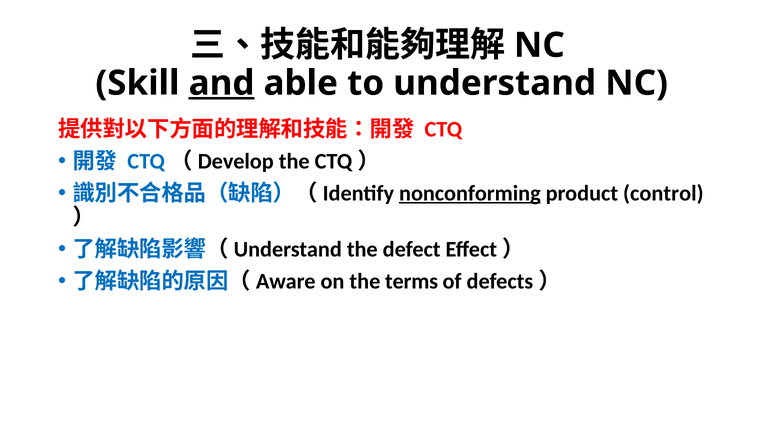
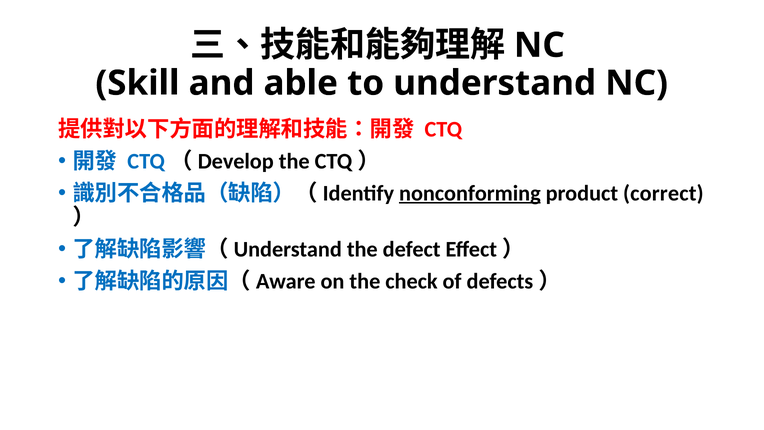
and underline: present -> none (222, 83)
control: control -> correct (663, 193)
terms: terms -> check (411, 281)
